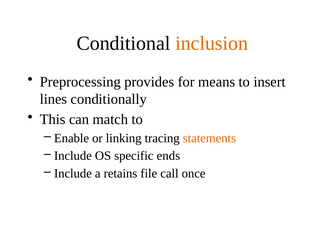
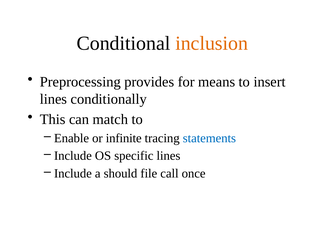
linking: linking -> infinite (124, 138)
statements colour: orange -> blue (209, 138)
specific ends: ends -> lines (168, 156)
retains: retains -> should (120, 173)
